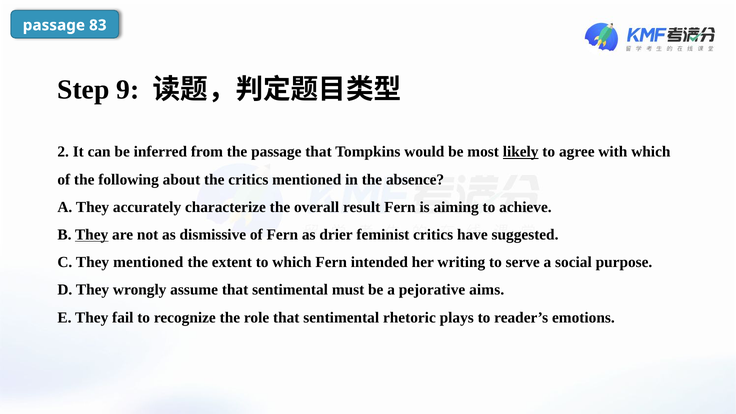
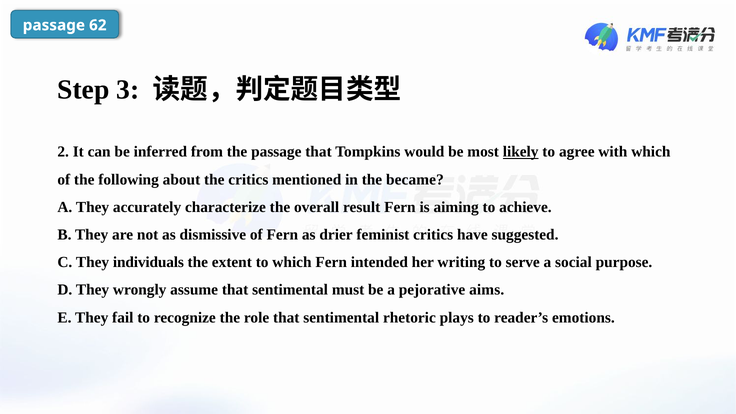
83: 83 -> 62 (98, 25)
9: 9 -> 3 (128, 90)
absence: absence -> became (415, 179)
They underline: present -> none (92, 235)
They mentioned: mentioned -> individuals (148, 262)
